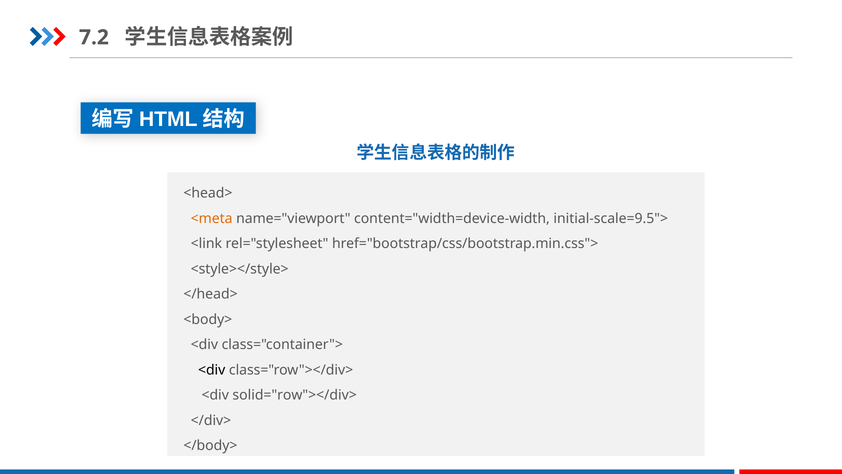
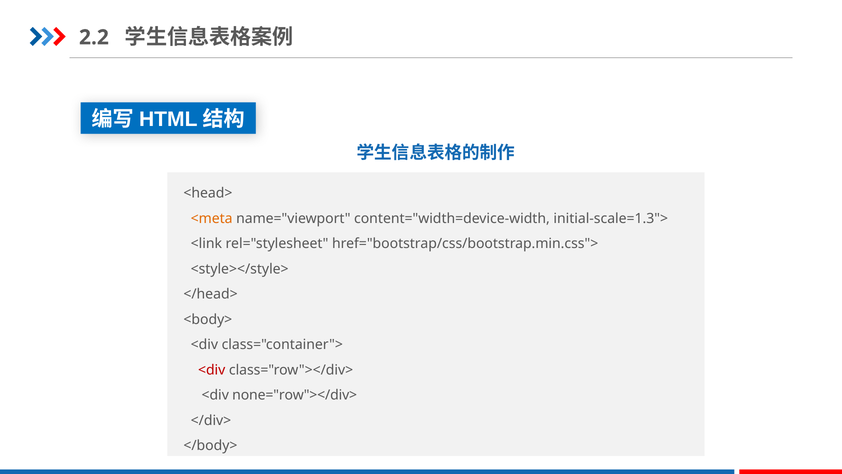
7.2: 7.2 -> 2.2 (94, 37)
initial-scale=9.5">: initial-scale=9.5"> -> initial-scale=1.3"> (611, 218)
<div colour: black -> red (212, 370)
solid="row"></div>: solid="row"></div> -> none="row"></div> (295, 395)
